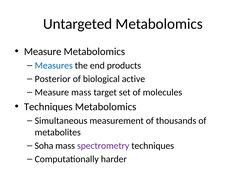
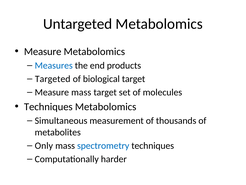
Posterior: Posterior -> Targeted (53, 79)
biological active: active -> target (134, 79)
Soha: Soha -> Only (44, 145)
spectrometry colour: purple -> blue (103, 145)
